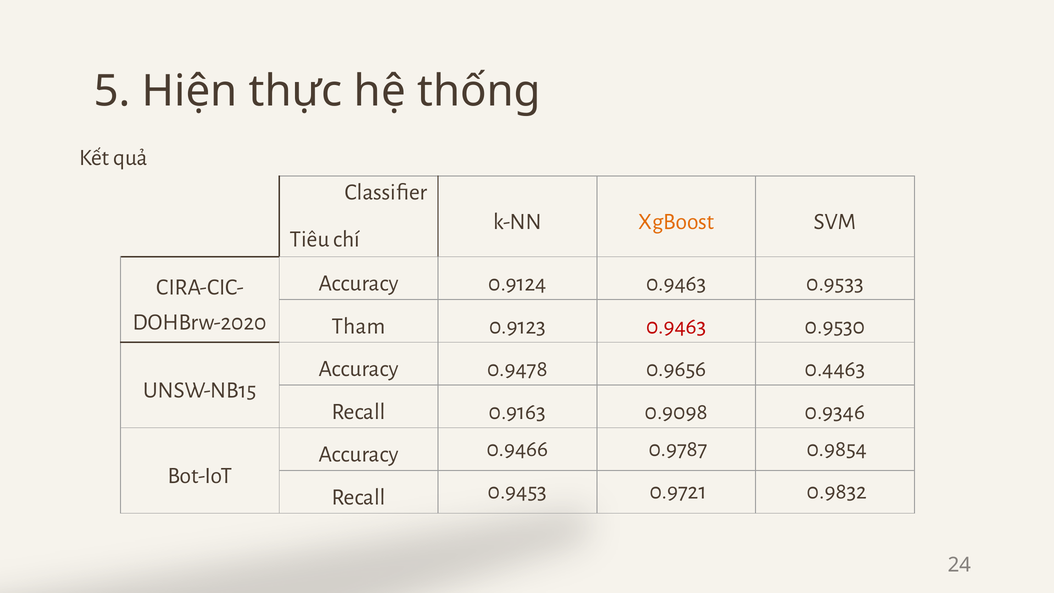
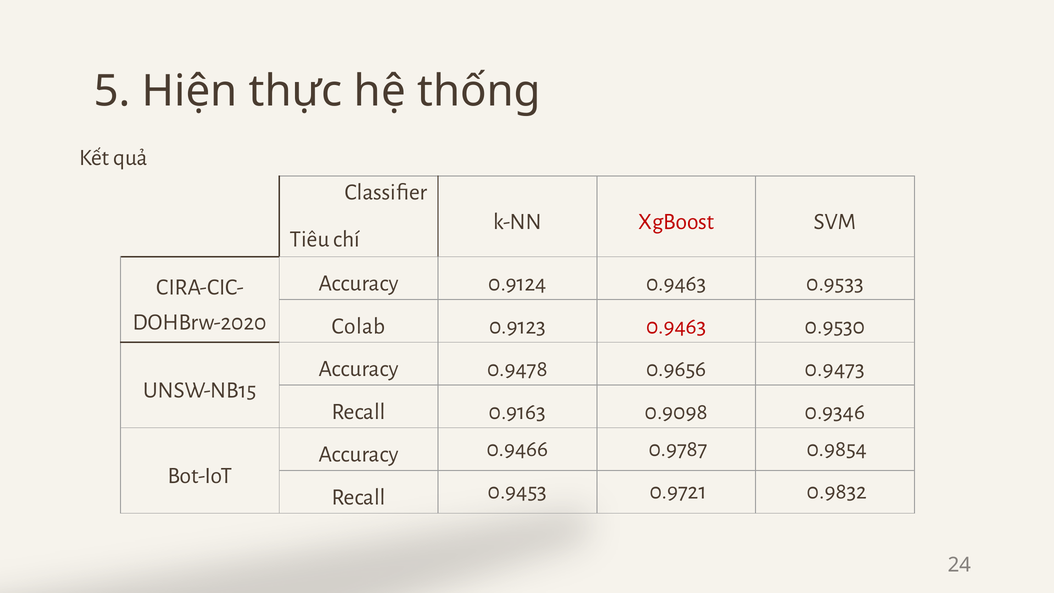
XgBoost colour: orange -> red (676, 221)
Tham: Tham -> Colab (359, 326)
0.4463: 0.4463 -> 0.9473 (835, 369)
